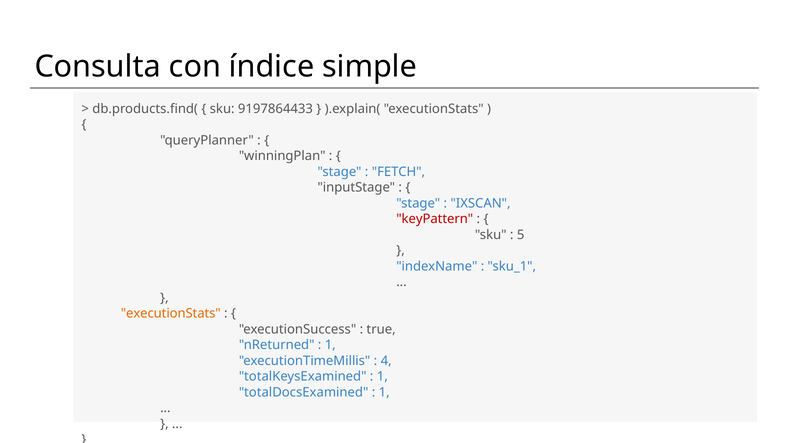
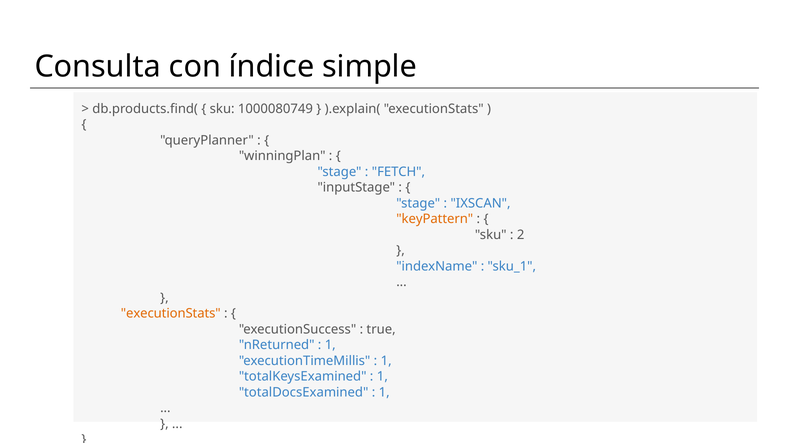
9197864433: 9197864433 -> 1000080749 (275, 109)
keyPattern colour: red -> orange (435, 219)
5: 5 -> 2 (521, 235)
4: 4 -> 1 (386, 361)
